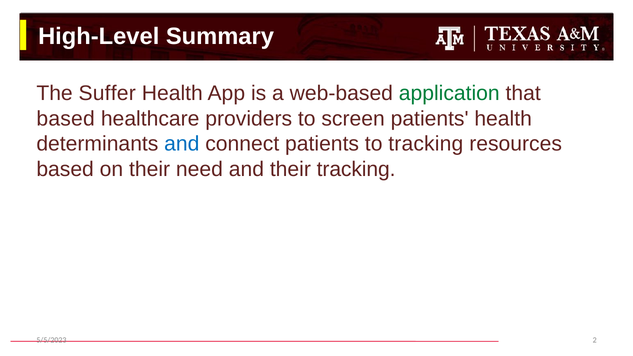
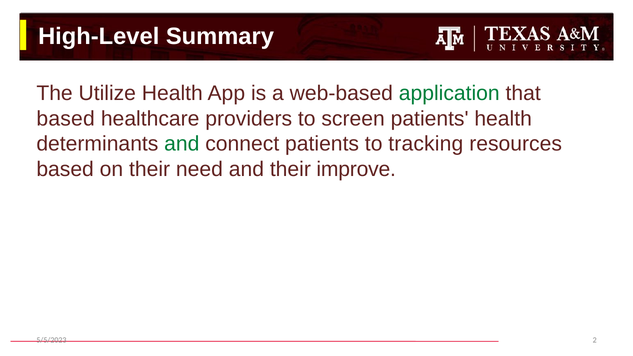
Suffer: Suffer -> Utilize (107, 93)
and colour: blue -> green (182, 144)
their tracking: tracking -> improve (356, 169)
